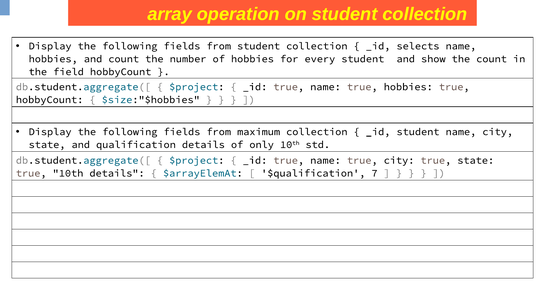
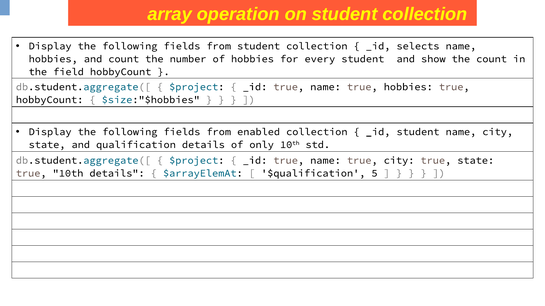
maximum: maximum -> enabled (259, 132)
7: 7 -> 5 (375, 173)
